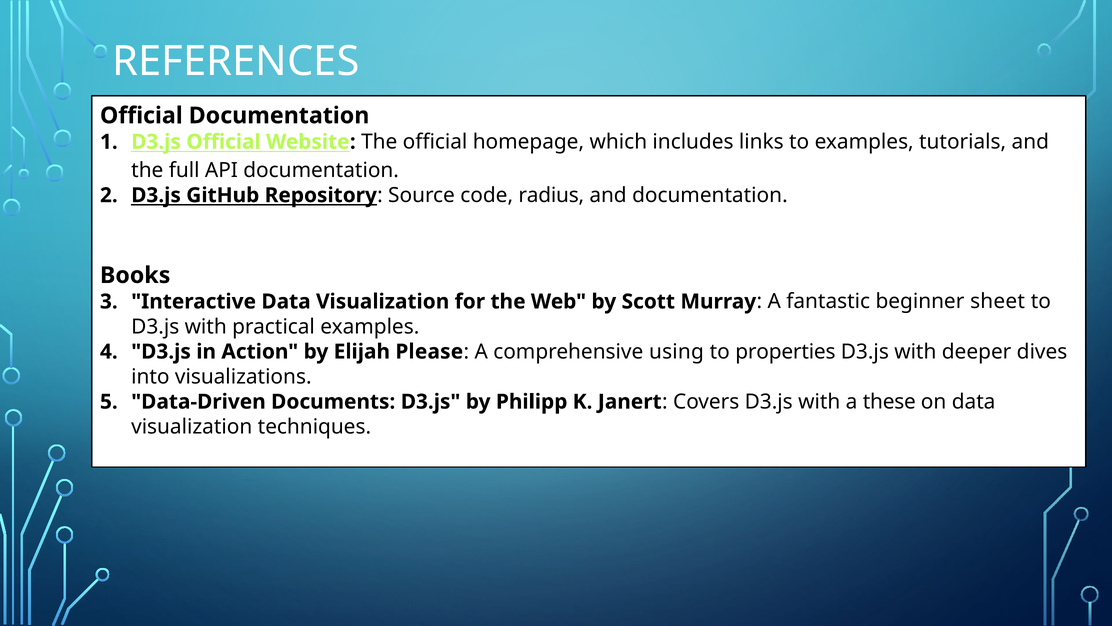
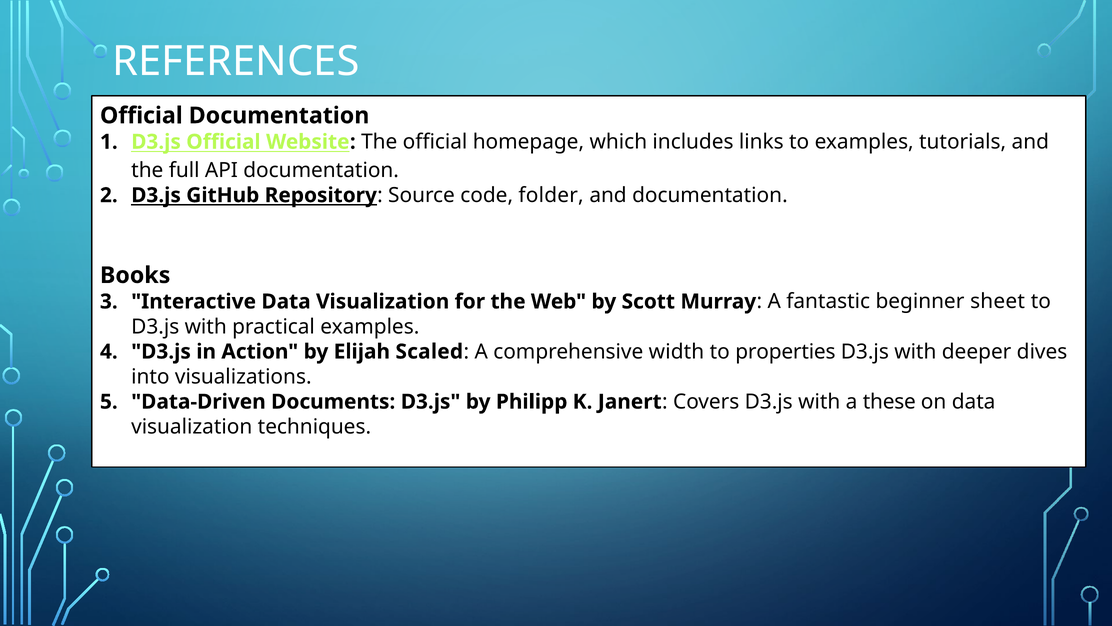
radius: radius -> folder (551, 195)
Please: Please -> Scaled (429, 351)
using: using -> width (676, 351)
